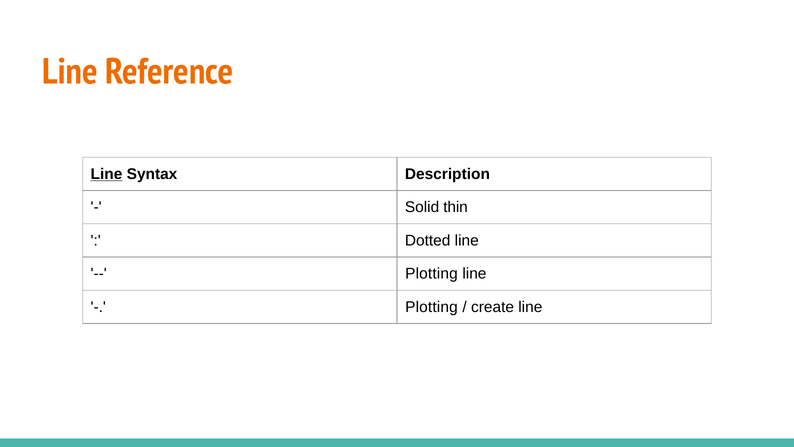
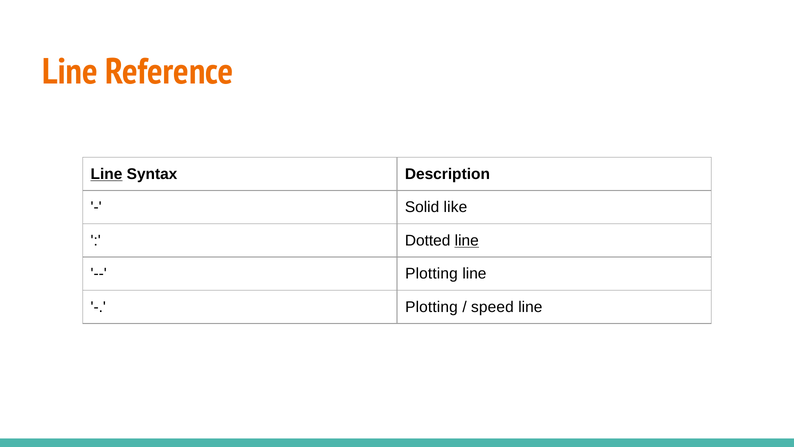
thin: thin -> like (455, 207)
line underline: none -> present (467, 240)
create: create -> speed (492, 307)
